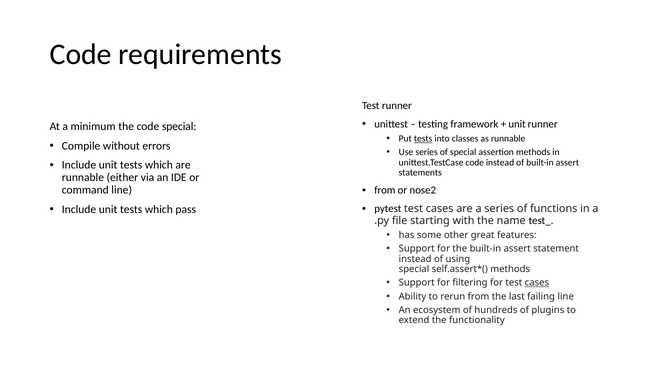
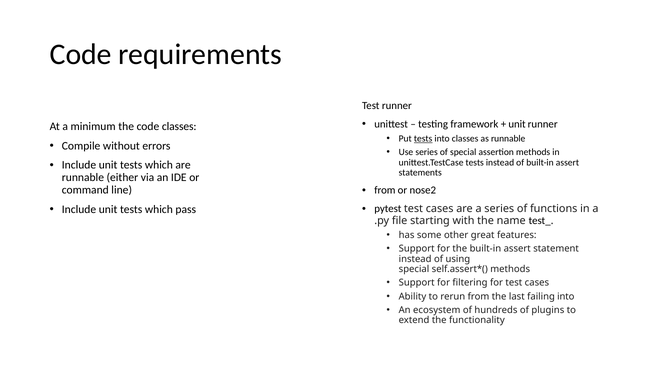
code special: special -> classes (179, 127)
unittest.TestCase code: code -> tests (475, 162)
cases underline: present -> none (537, 283)
failing line: line -> into (566, 297)
